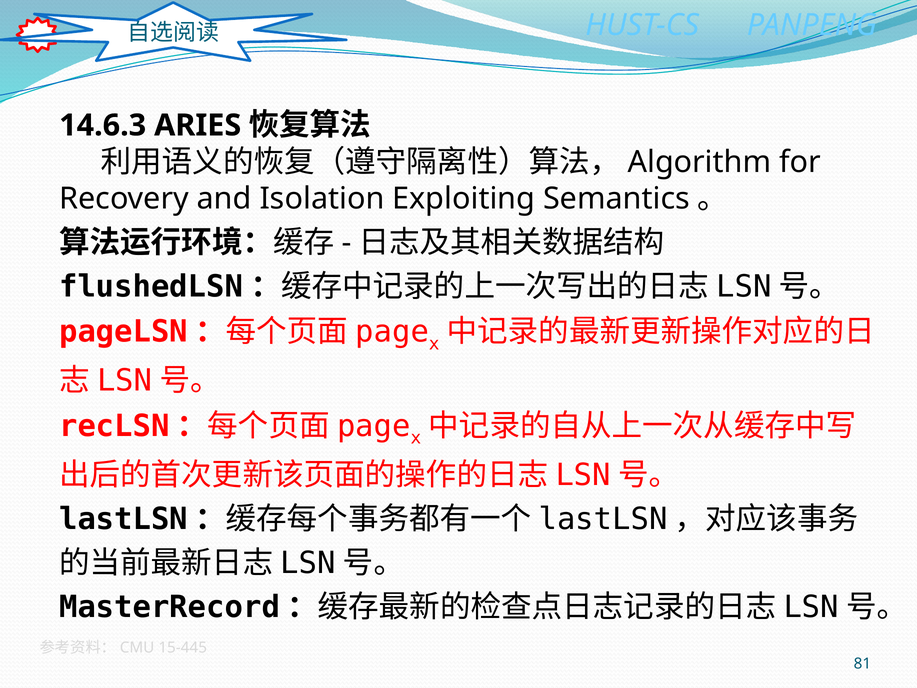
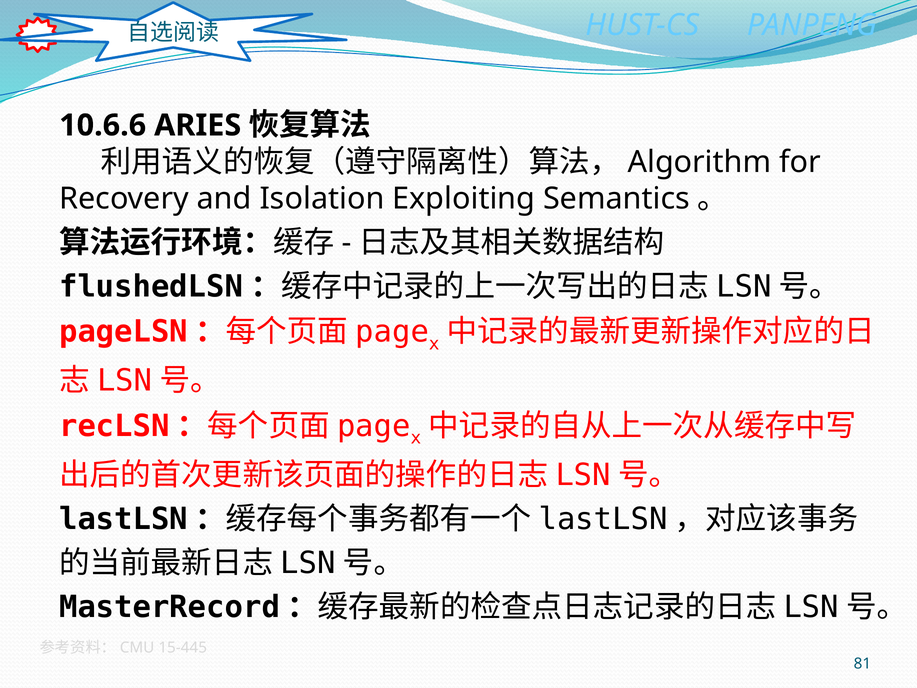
14.6.3: 14.6.3 -> 10.6.6 (103, 125)
